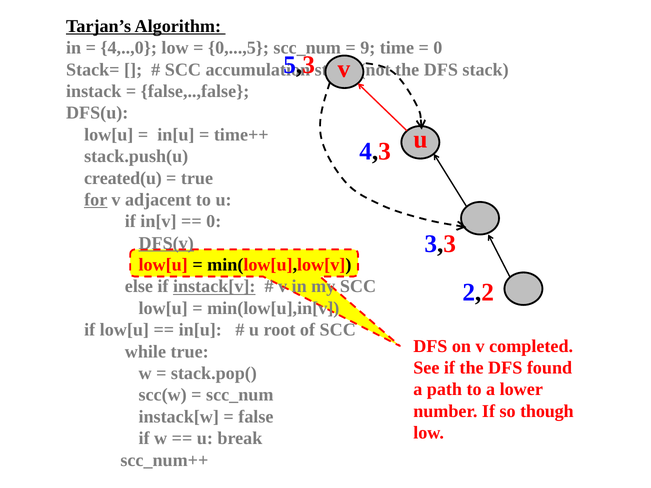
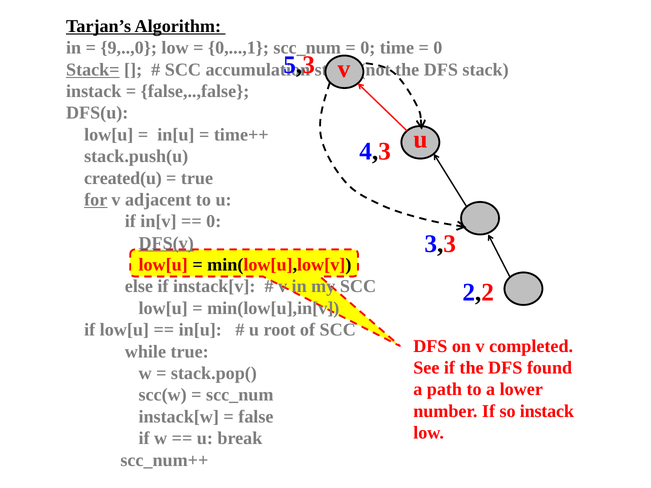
4,..,0: 4,..,0 -> 9,..,0 (129, 48)
0,...,5: 0,...,5 -> 0,...,1 (239, 48)
9: 9 -> 0 (368, 48)
Stack= underline: none -> present (93, 70)
instack[v underline: present -> none (214, 287)
so though: though -> instack (547, 411)
